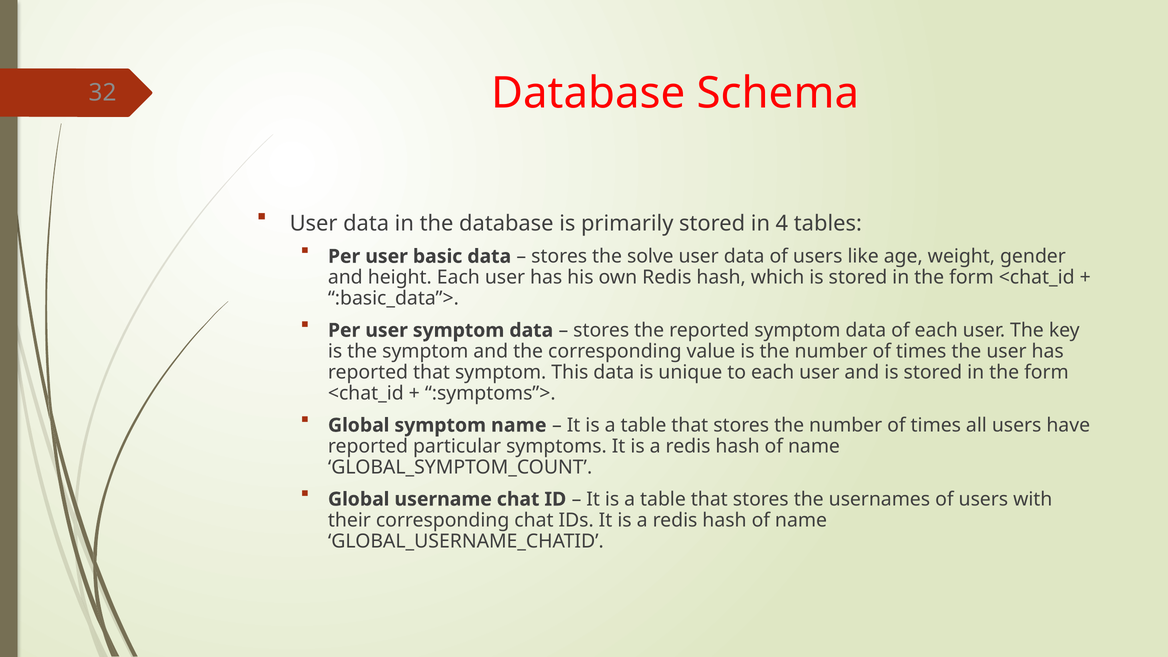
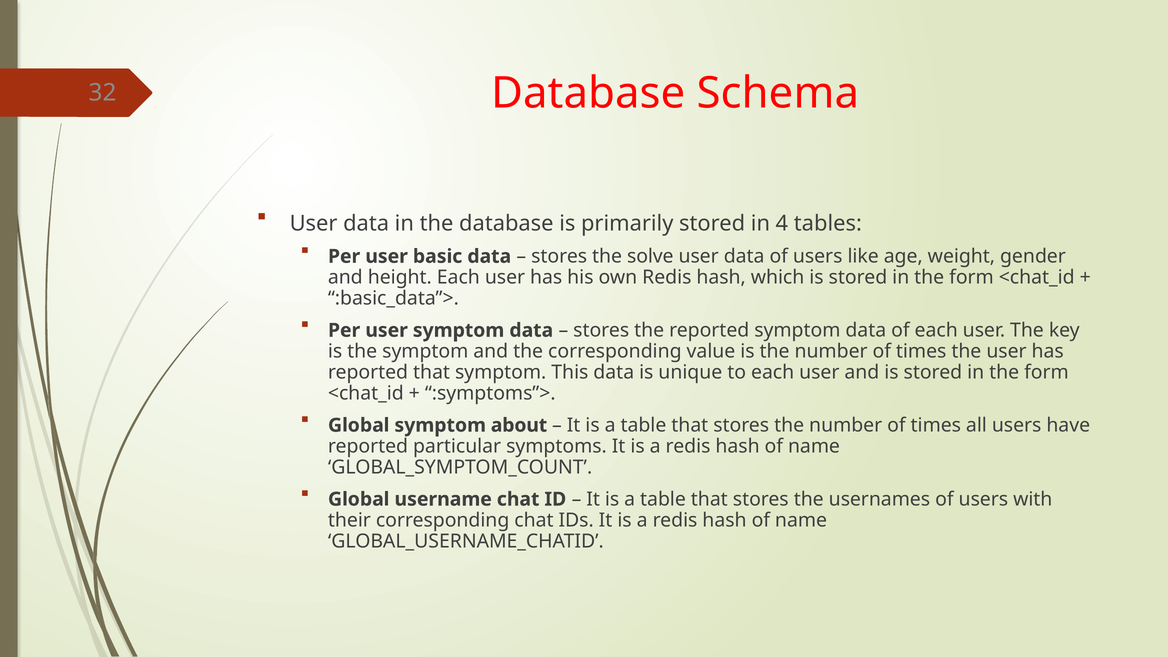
symptom name: name -> about (519, 425)
